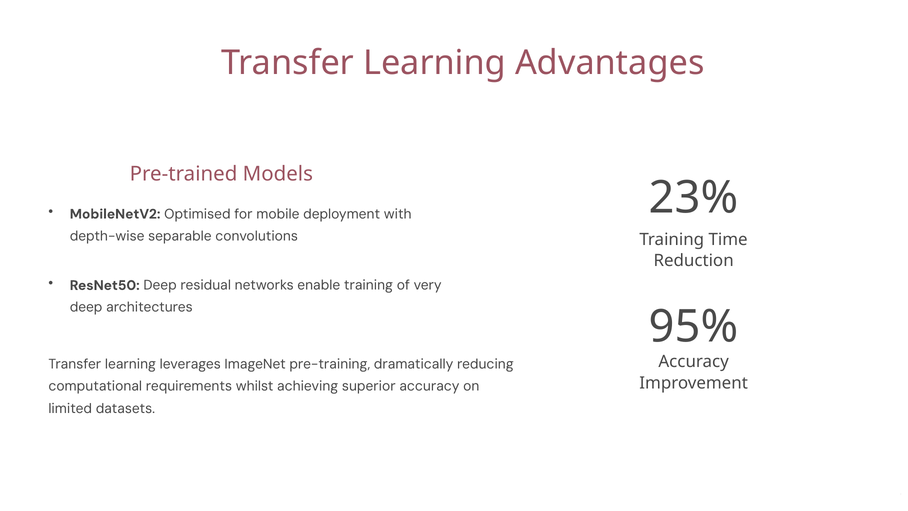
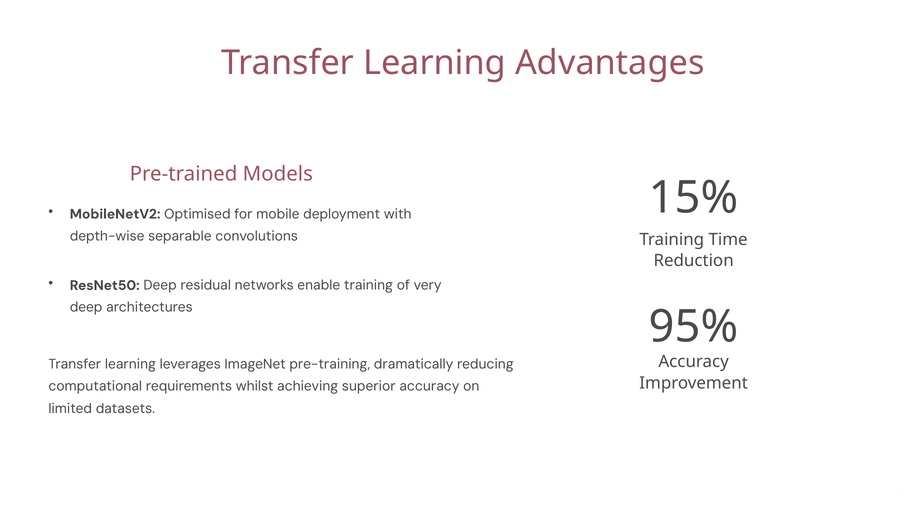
23%: 23% -> 15% (694, 198)
